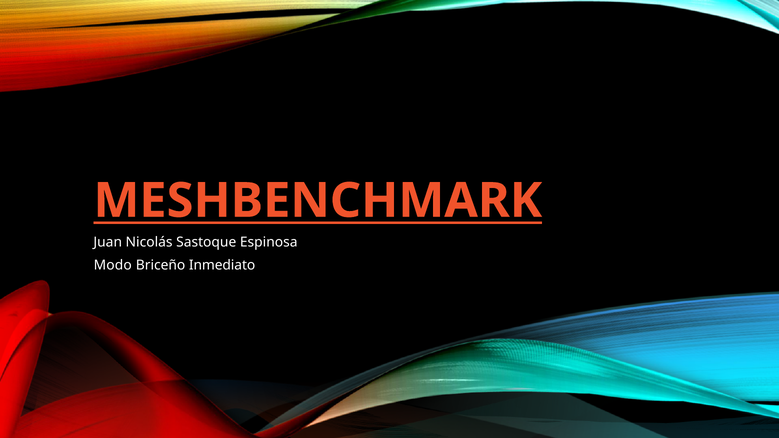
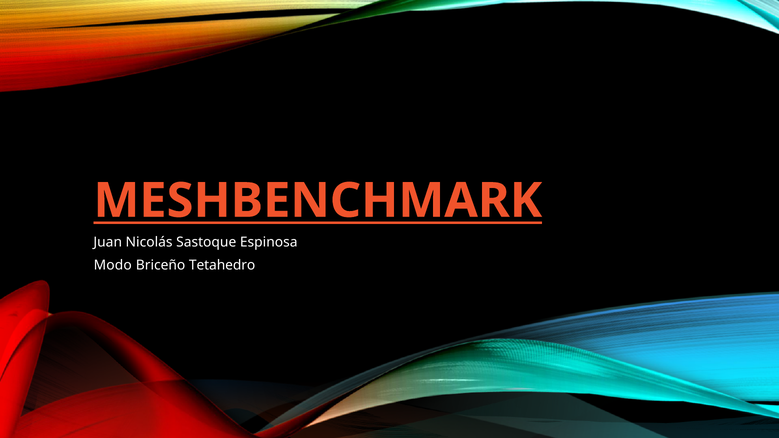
Inmediato: Inmediato -> Tetahedro (222, 265)
